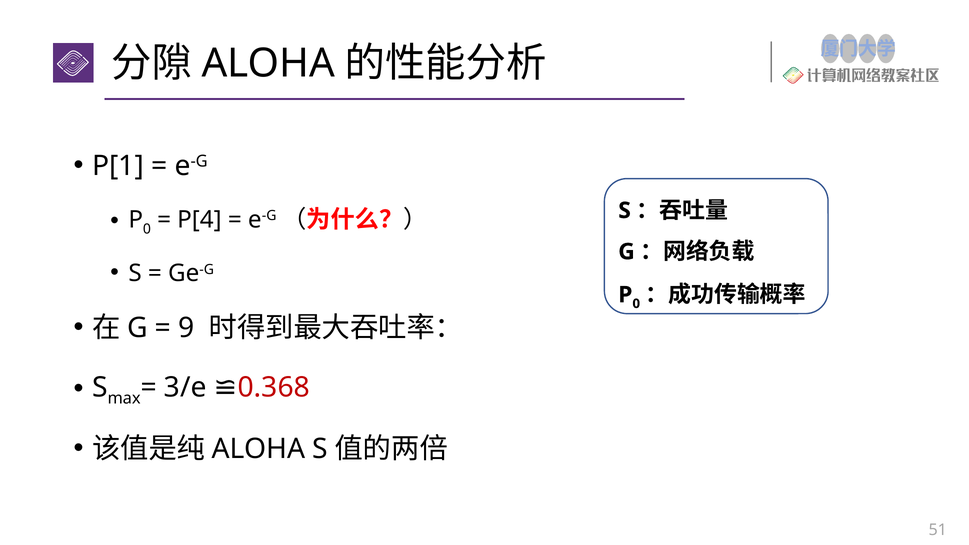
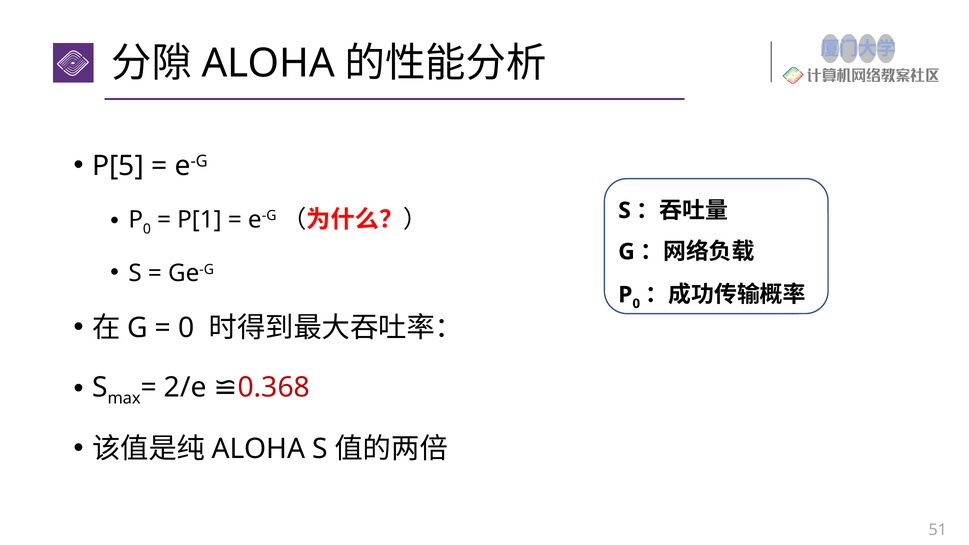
P[1: P[1 -> P[5 (118, 166)
P[4: P[4 -> P[1 (199, 220)
9: 9 -> 0 (186, 328)
3/e: 3/e -> 2/e (185, 387)
